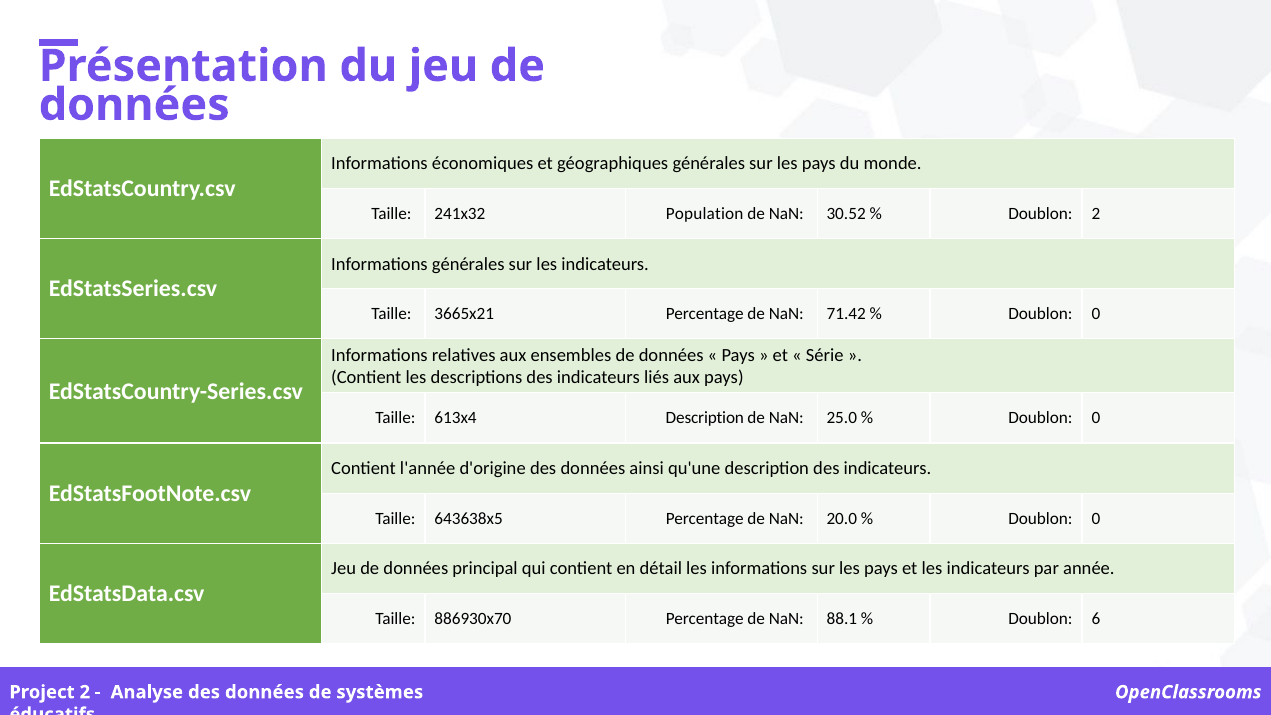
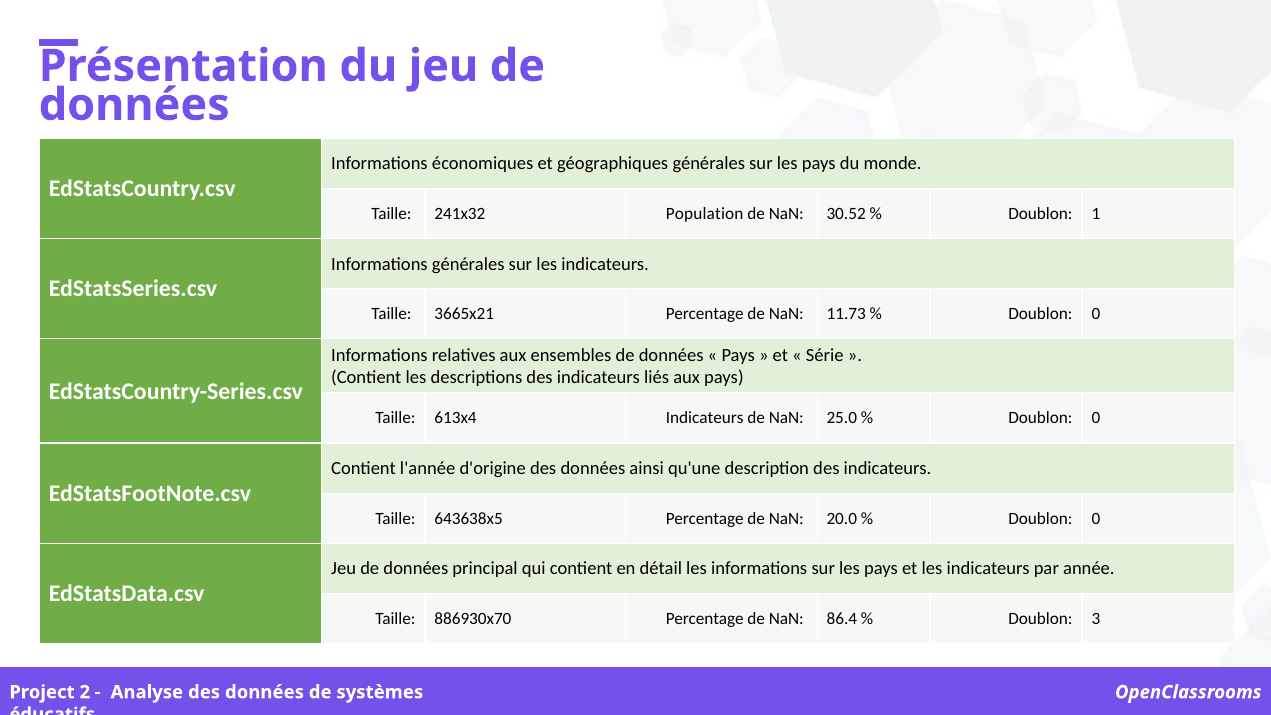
Doublon 2: 2 -> 1 (1096, 214)
71.42: 71.42 -> 11.73 (846, 314)
613x4 Description: Description -> Indicateurs (705, 418)
88.1: 88.1 -> 86.4 (842, 619)
6: 6 -> 3 (1096, 619)
